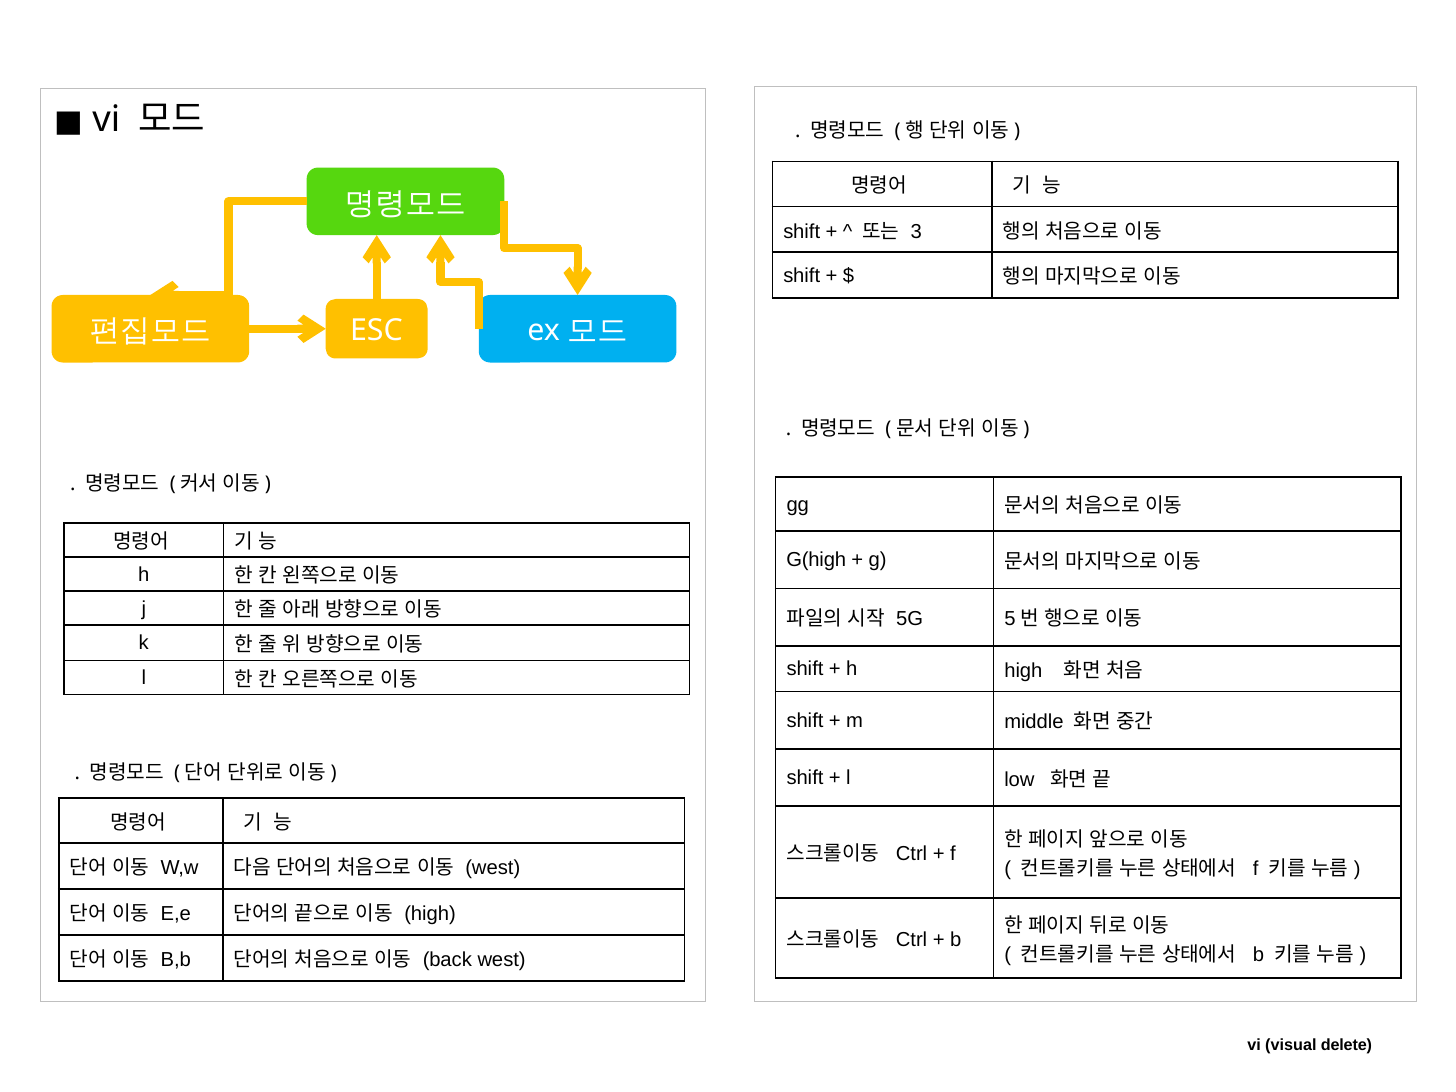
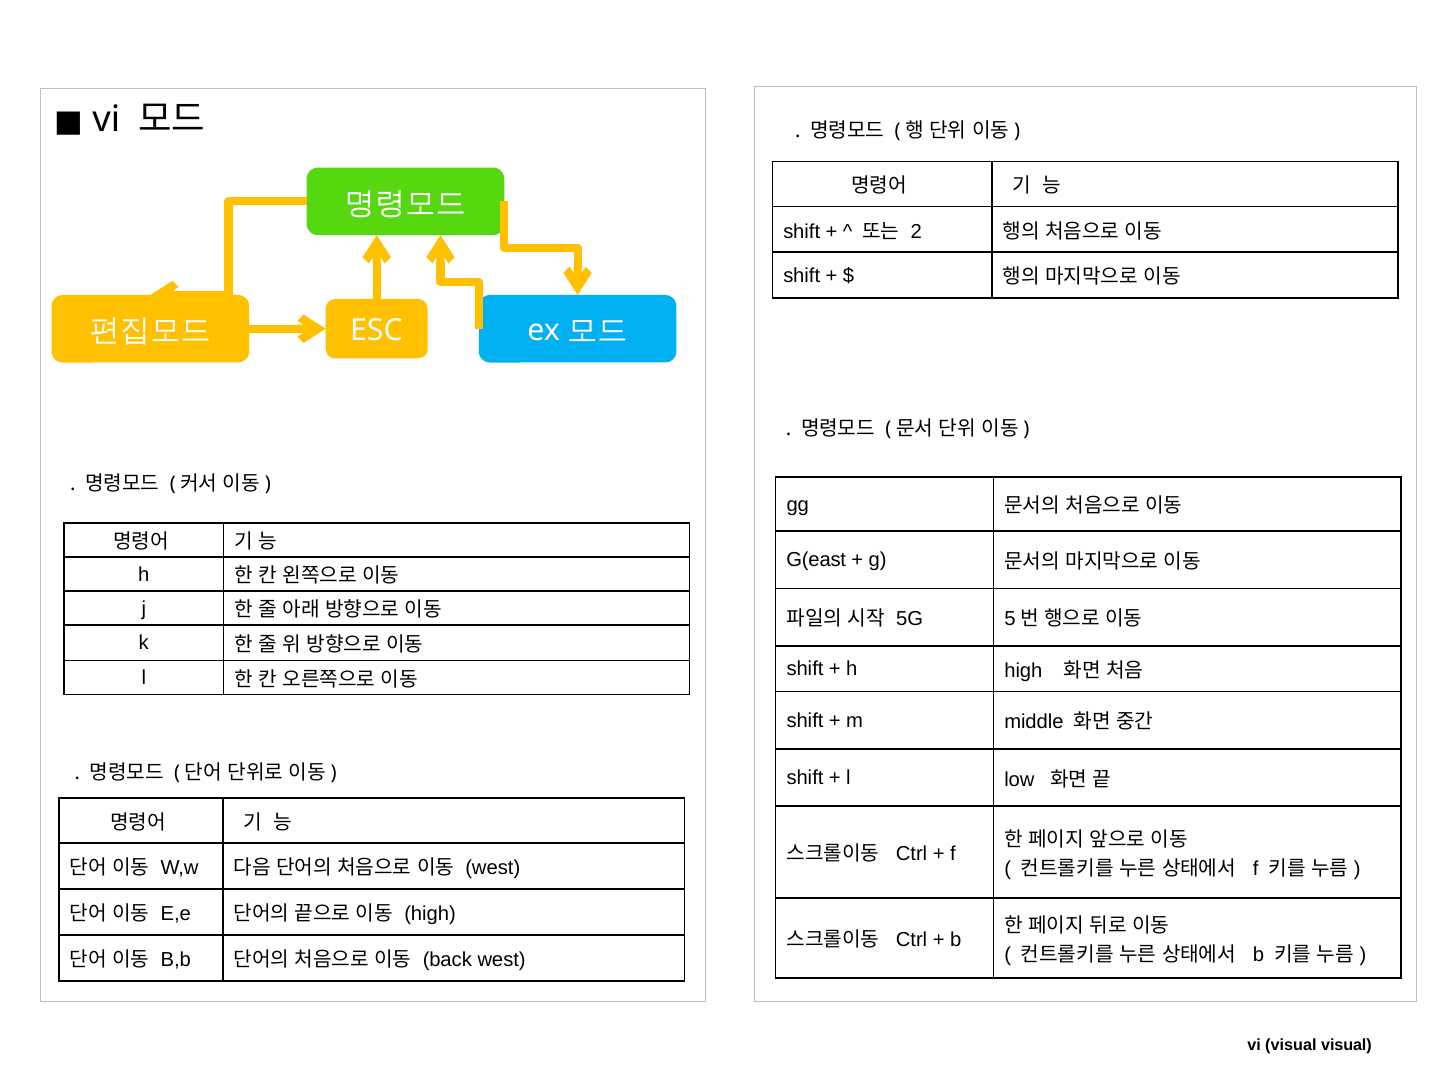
3: 3 -> 2 (916, 231)
G(high: G(high -> G(east (816, 560)
visual delete: delete -> visual (1346, 1046)
